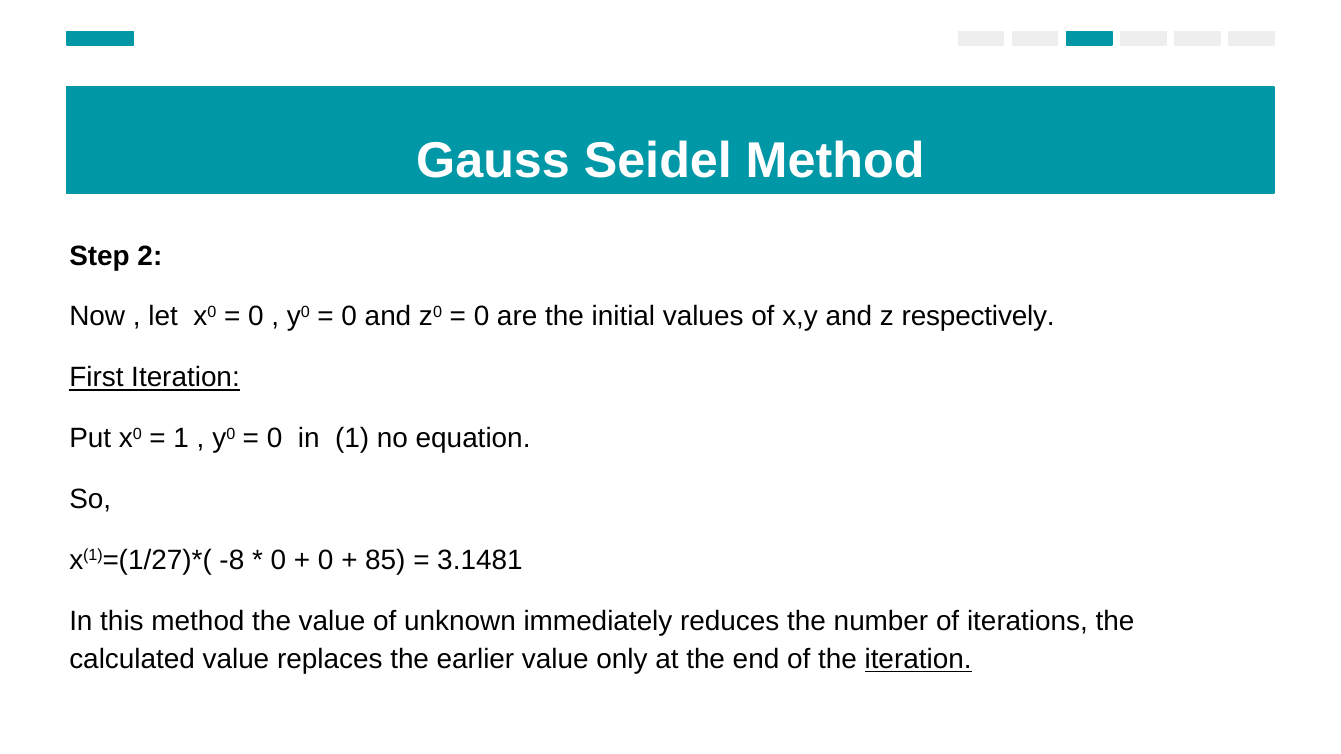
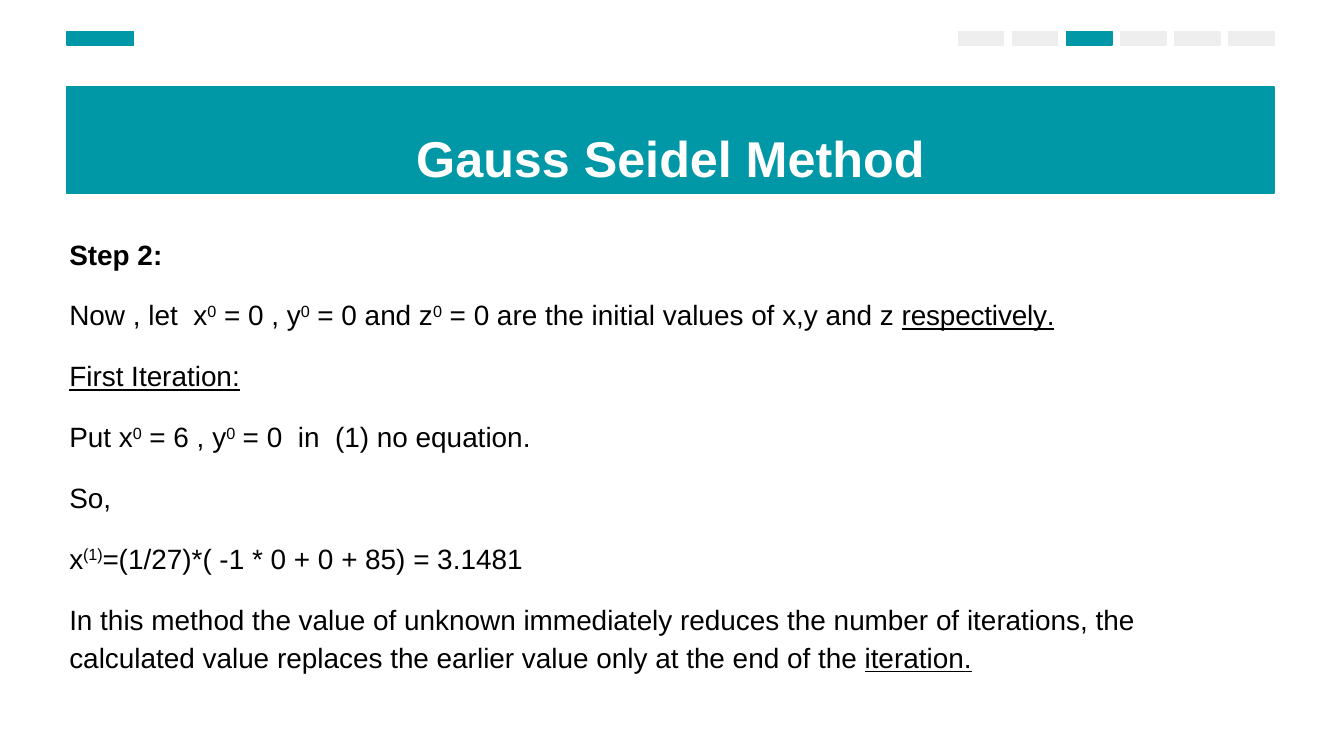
respectively underline: none -> present (978, 317)
1: 1 -> 6 (181, 439)
-8: -8 -> -1 (232, 560)
